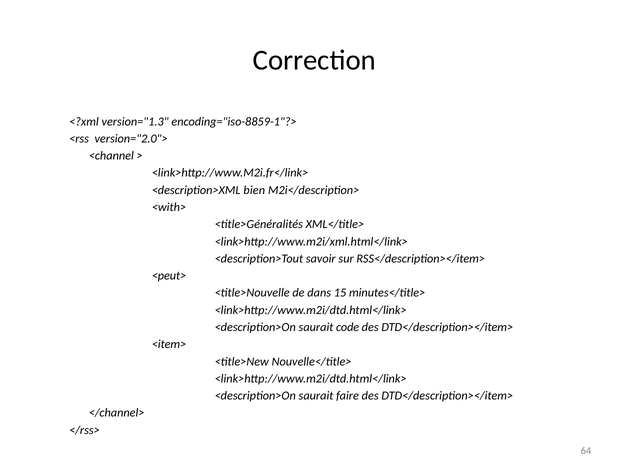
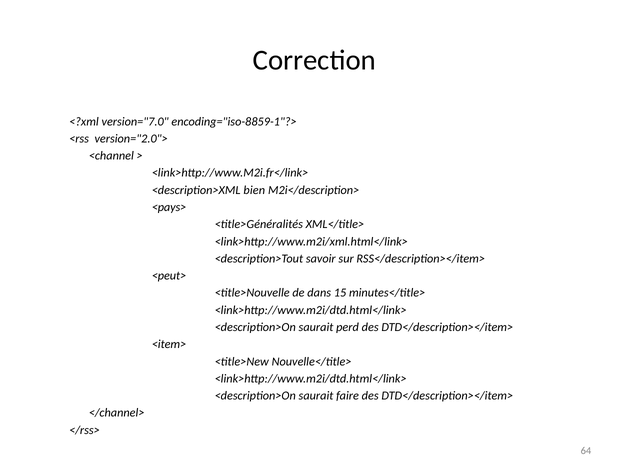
version="1.3: version="1.3 -> version="7.0 (135, 121)
<with>: <with> -> <pays> (169, 207)
code: code -> perd (348, 327)
